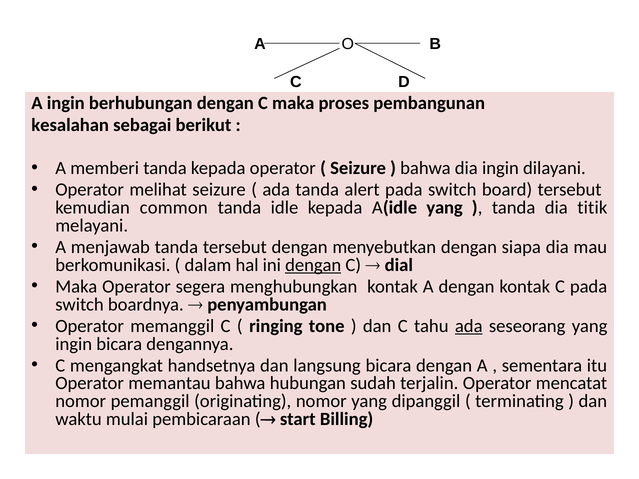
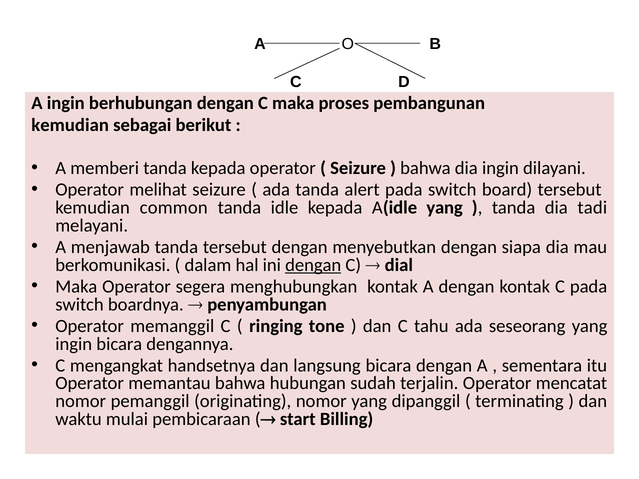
kesalahan: kesalahan -> kemudian (70, 125)
titik: titik -> tadi (592, 208)
ada underline: present -> none (469, 326)
